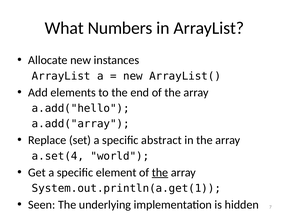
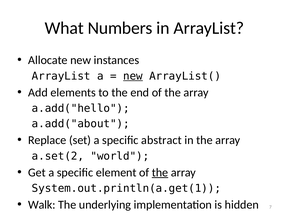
new underline: none -> present (133, 76)
a.add("array: a.add("array -> a.add("about (81, 124)
a.set(4: a.set(4 -> a.set(2 (58, 156)
Seen: Seen -> Walk (42, 205)
